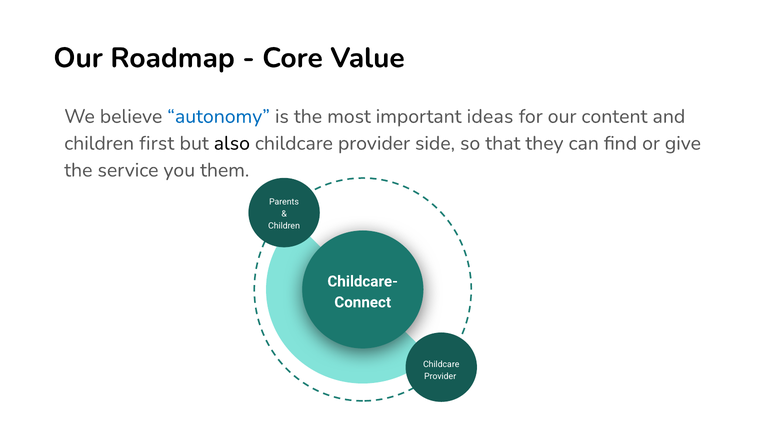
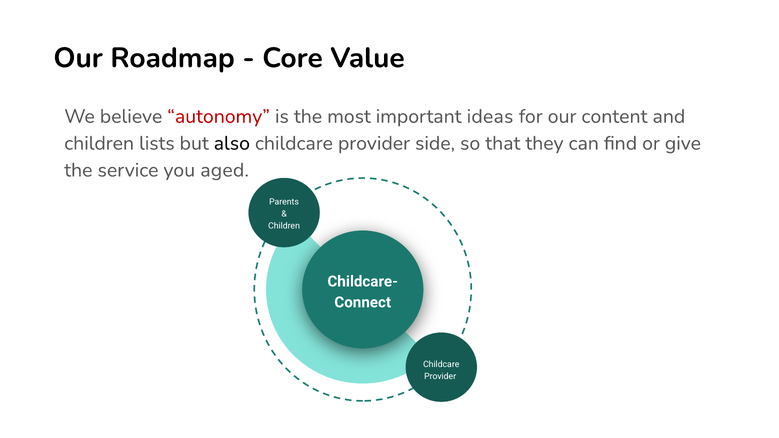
autonomy colour: blue -> red (219, 116)
first: first -> lists (157, 143)
them: them -> aged (225, 170)
